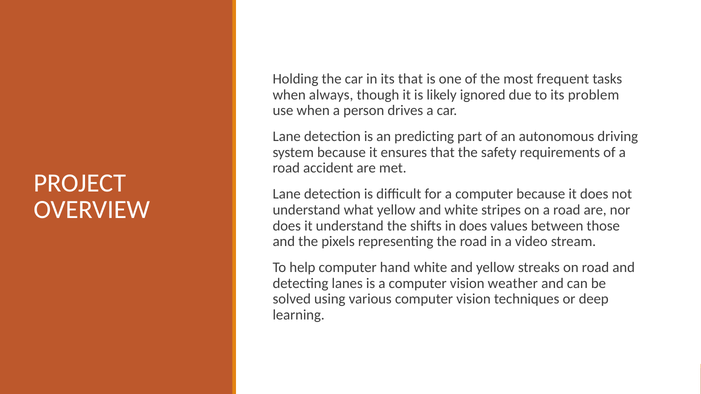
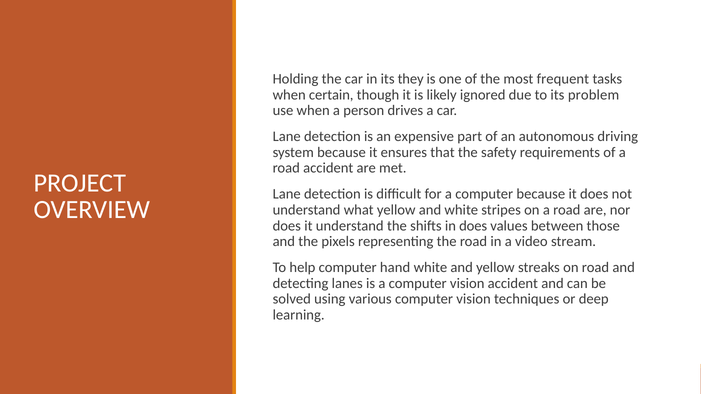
its that: that -> they (411, 79)
always: always -> certain (331, 95)
predicting: predicting -> expensive (424, 137)
vision weather: weather -> accident (513, 283)
